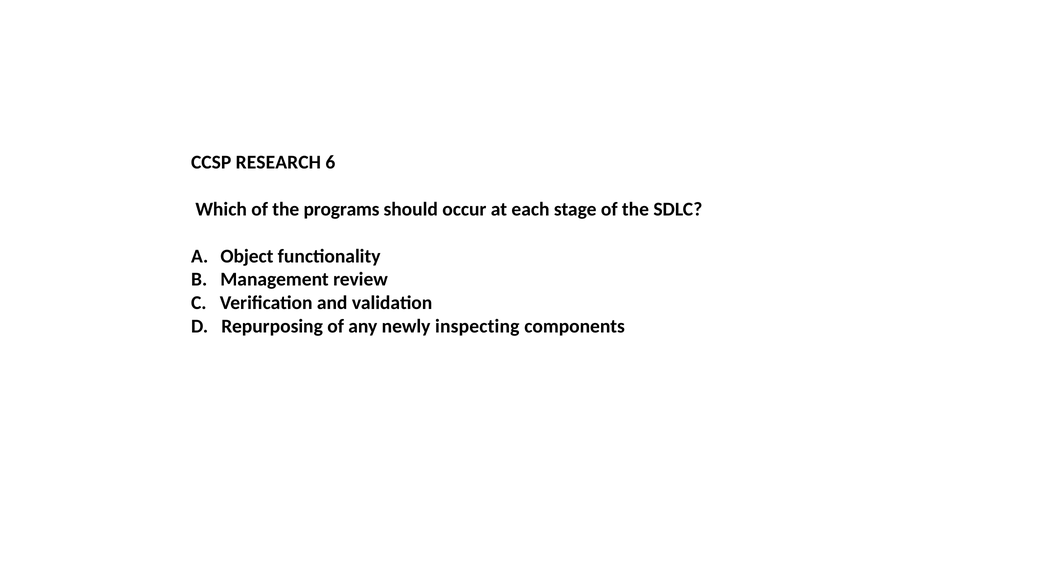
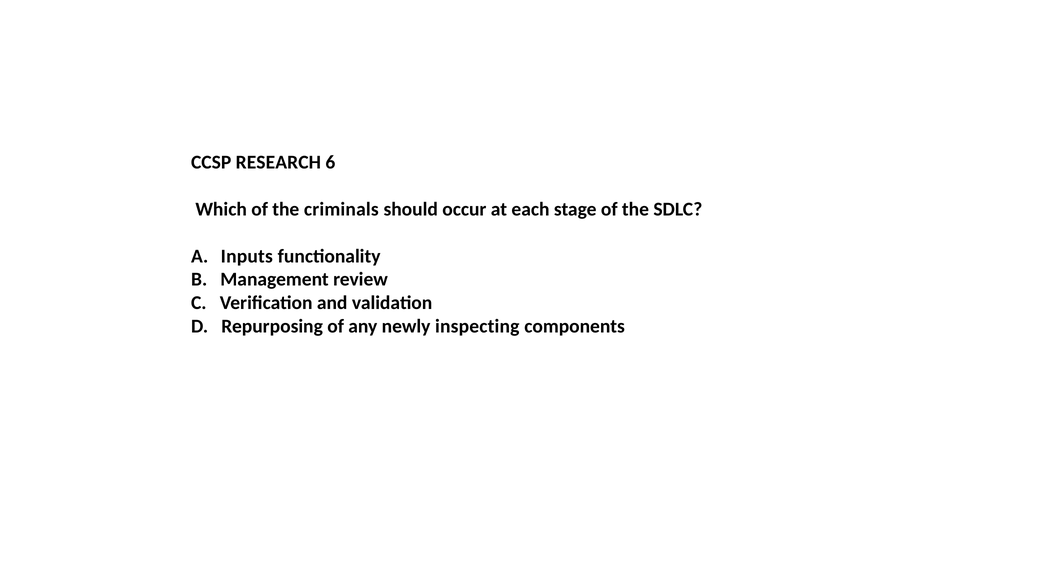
programs: programs -> criminals (341, 210)
Object: Object -> Inputs (247, 256)
